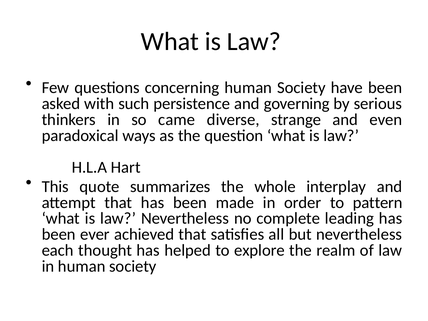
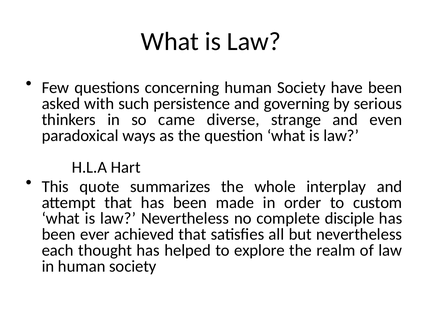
pattern: pattern -> custom (378, 203)
leading: leading -> disciple (350, 218)
